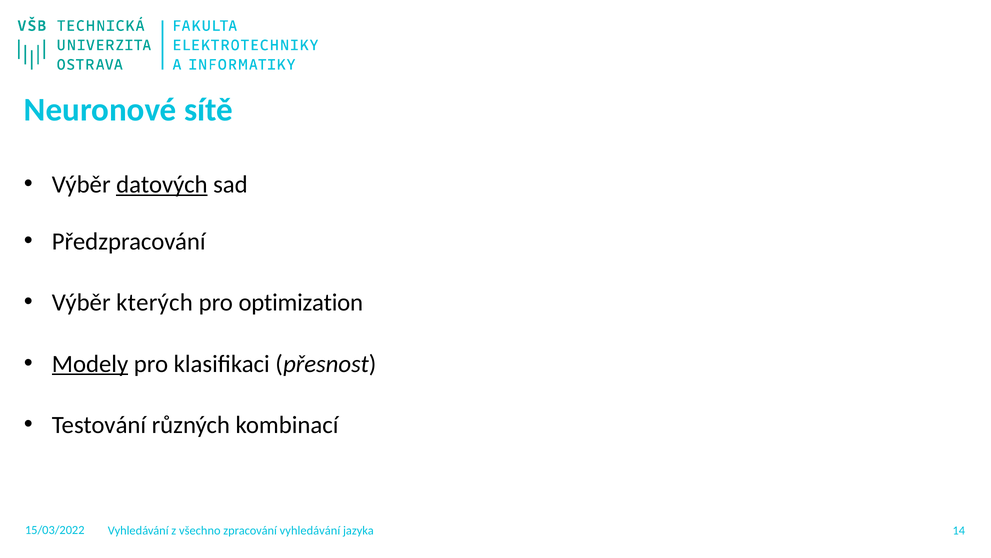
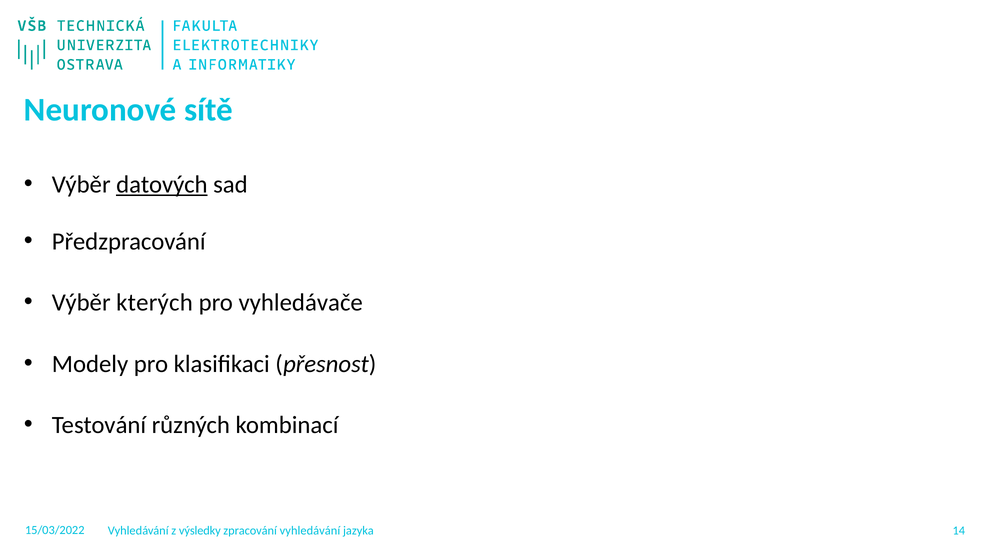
optimization: optimization -> vyhledávače (301, 302)
Modely underline: present -> none (90, 363)
všechno: všechno -> výsledky (200, 530)
